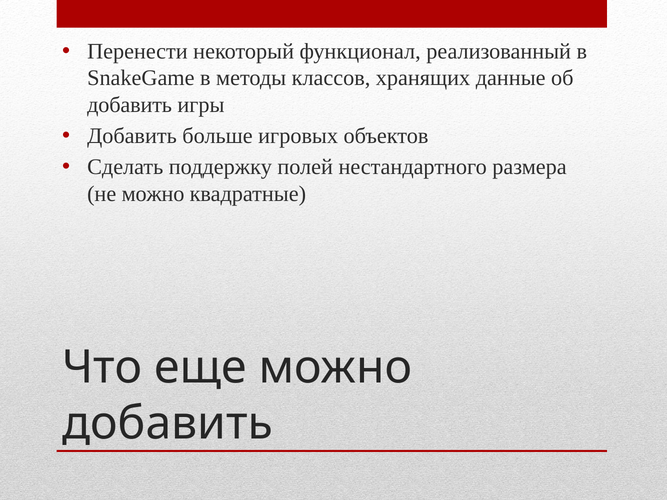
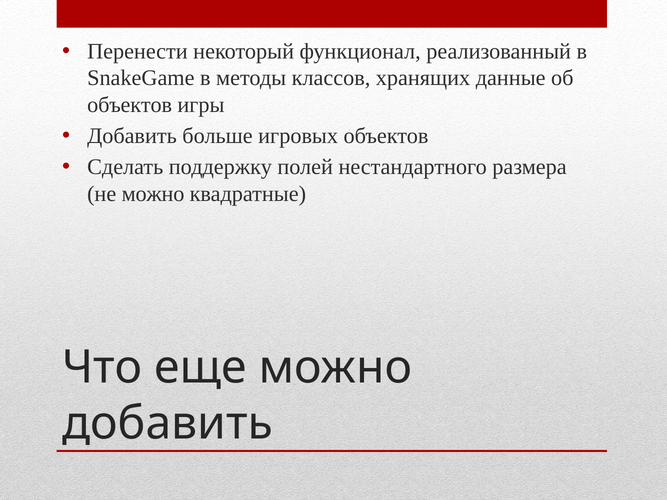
добавить: добавить -> объектов (130, 105)
